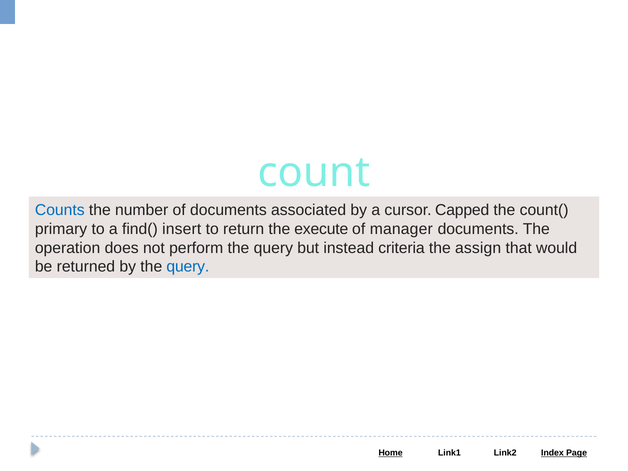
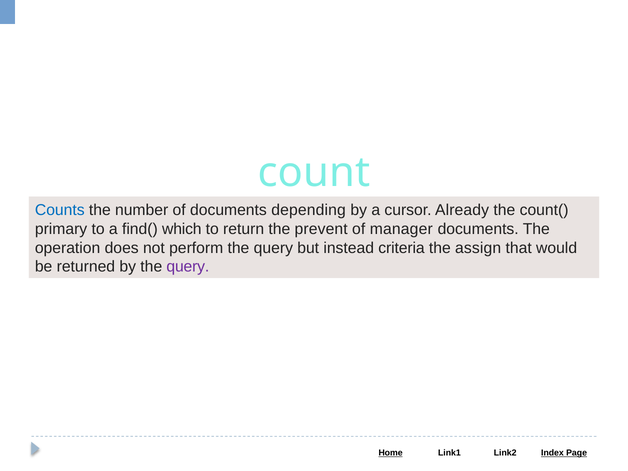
associated: associated -> depending (309, 210)
Capped: Capped -> Already (462, 210)
insert: insert -> which (182, 229)
execute: execute -> prevent (321, 229)
query colour: blue -> purple (188, 267)
